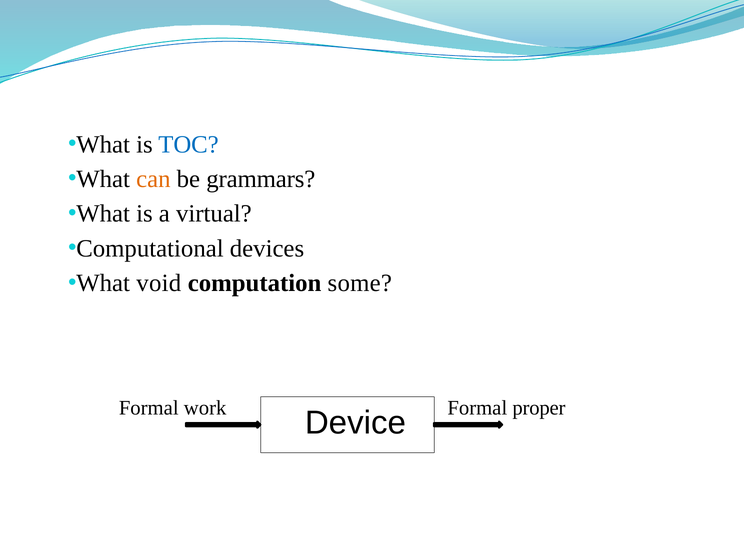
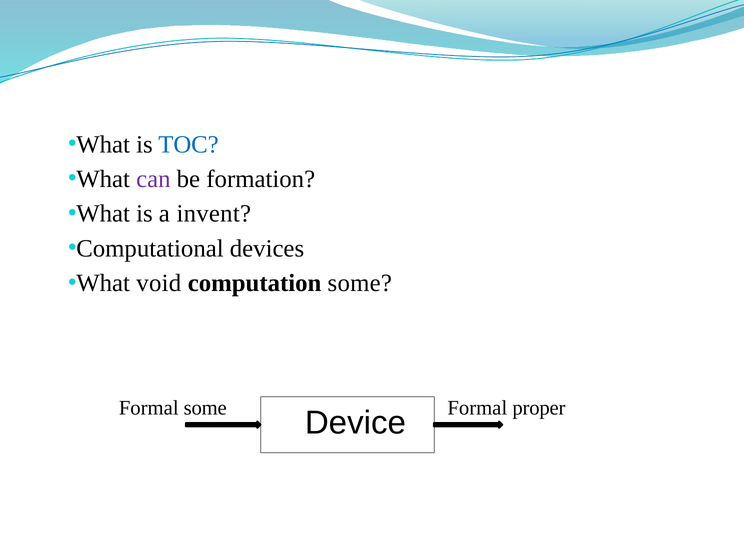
can colour: orange -> purple (153, 179)
grammars: grammars -> formation (261, 179)
virtual: virtual -> invent (214, 214)
Formal work: work -> some (205, 408)
